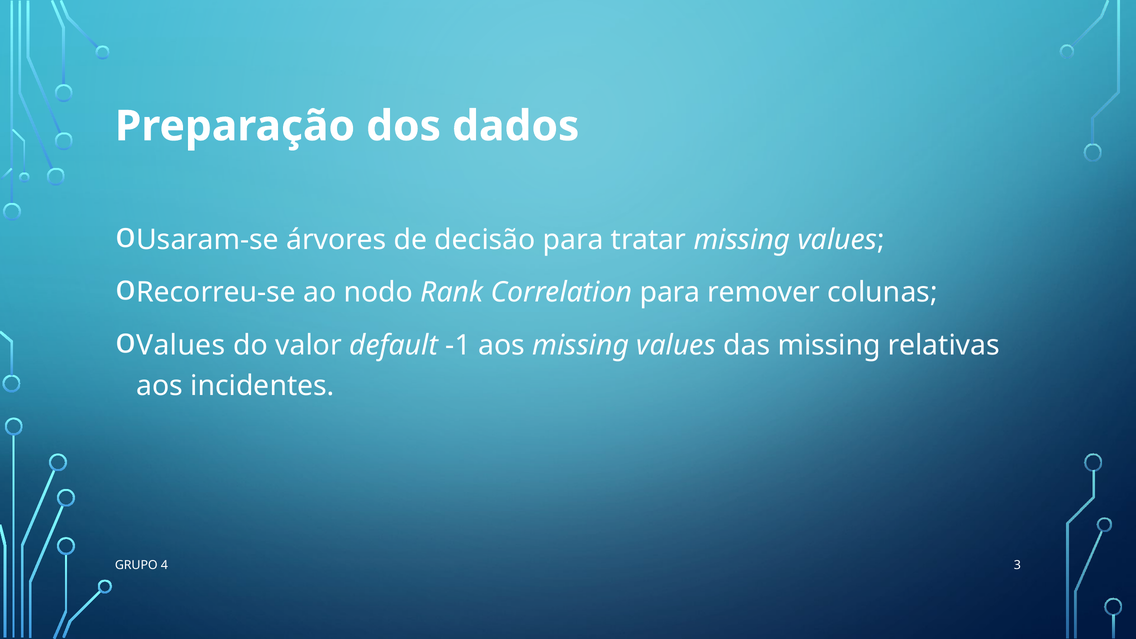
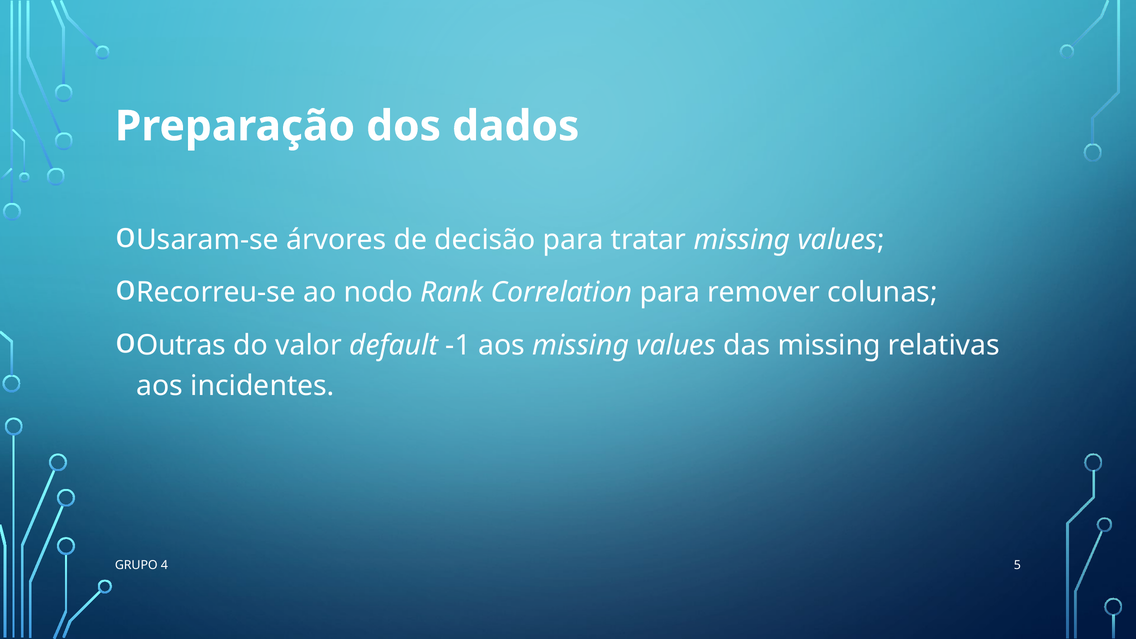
Values: Values -> Outras (181, 345)
3: 3 -> 5 (1017, 565)
